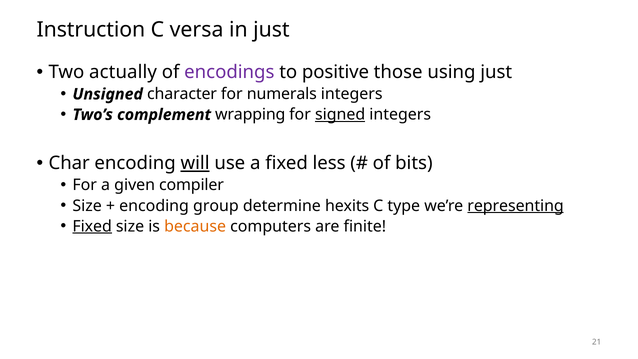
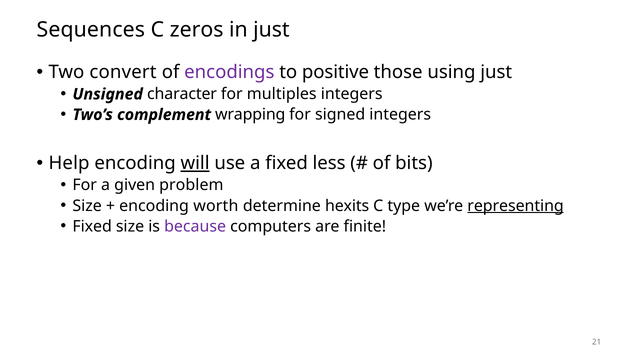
Instruction: Instruction -> Sequences (91, 30)
versa: versa -> zeros (197, 30)
actually: actually -> convert (123, 72)
numerals: numerals -> multiples (282, 94)
signed underline: present -> none (340, 115)
Char: Char -> Help (69, 163)
compiler: compiler -> problem (191, 185)
group: group -> worth (216, 206)
Fixed underline: present -> none (92, 226)
because colour: orange -> purple (195, 226)
